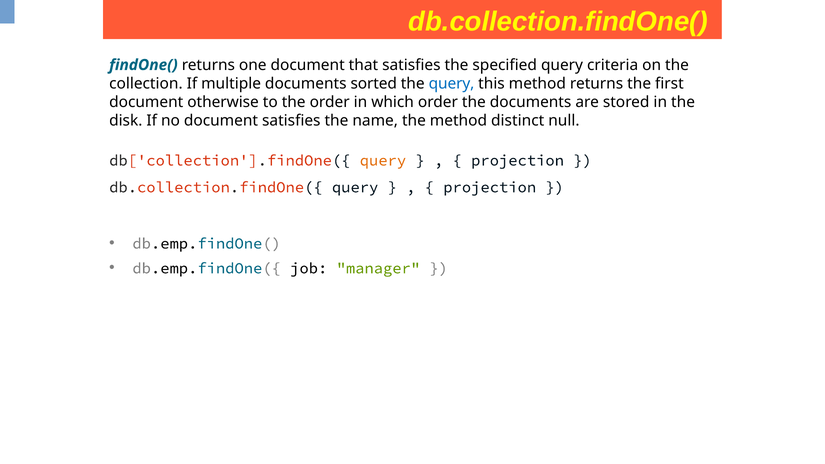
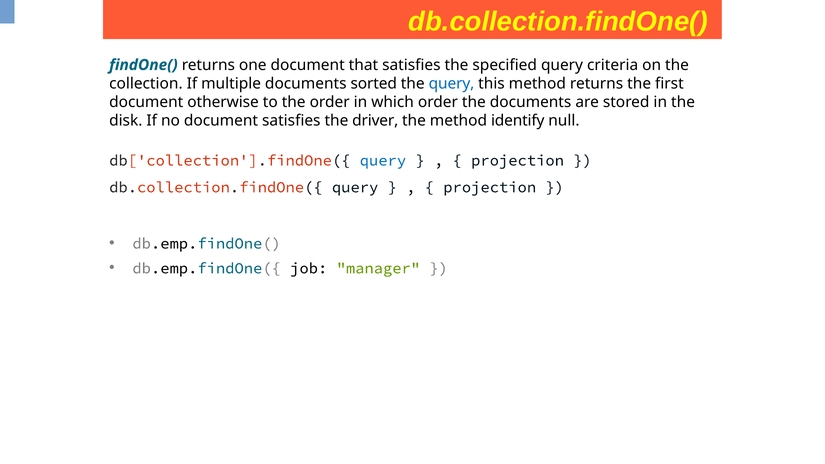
name: name -> driver (375, 121)
distinct: distinct -> identify (518, 121)
query colour: orange -> blue (383, 160)
